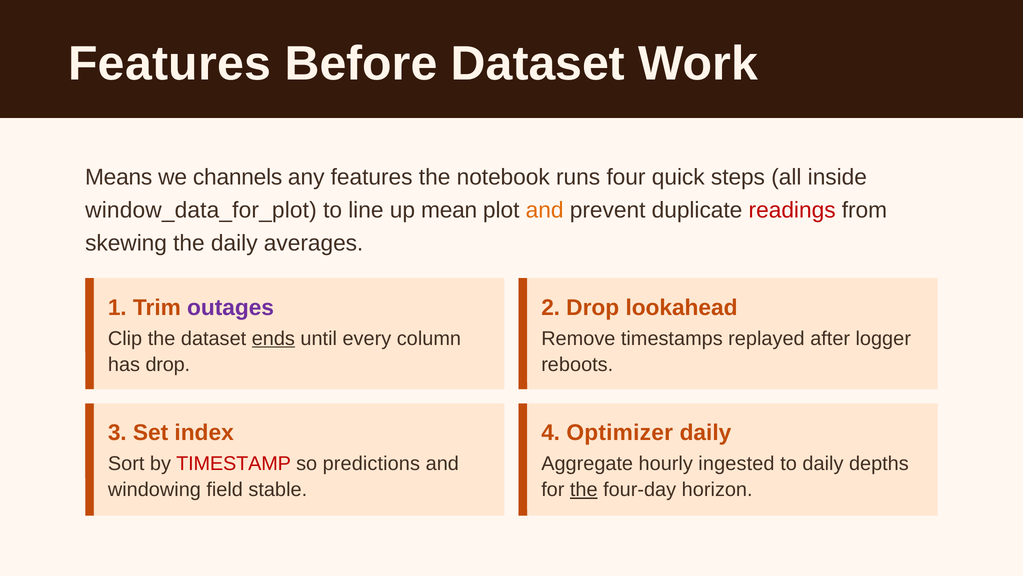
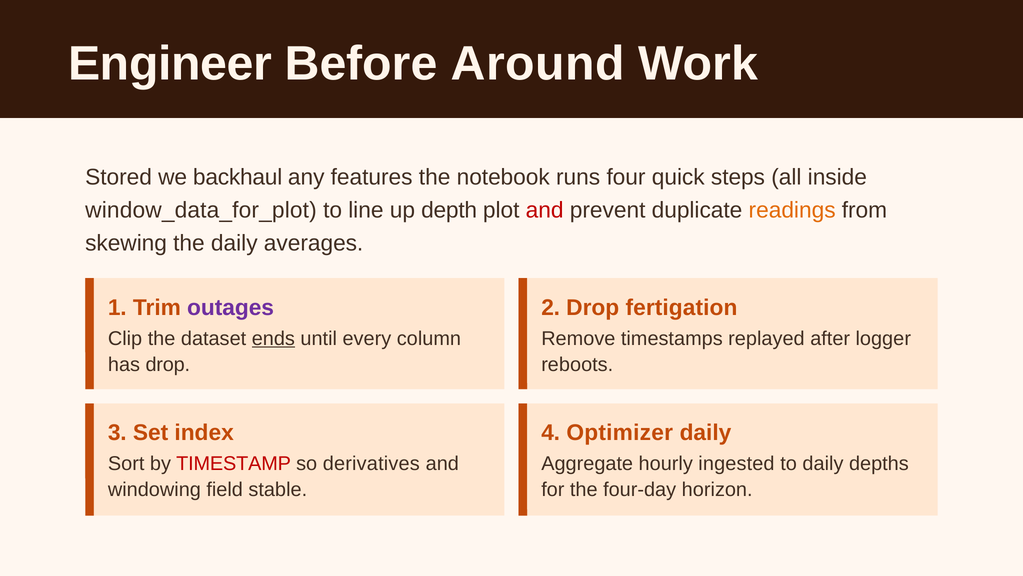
Features: Features -> Engineer (170, 64)
Before Dataset: Dataset -> Around (538, 64)
Means: Means -> Stored (119, 177)
channels: channels -> backhaul (238, 177)
mean: mean -> depth (449, 210)
and colour: orange -> red (545, 210)
readings colour: red -> orange (792, 210)
lookahead: lookahead -> fertigation (681, 307)
predictions: predictions -> derivatives (371, 463)
the underline: present -> none (584, 489)
